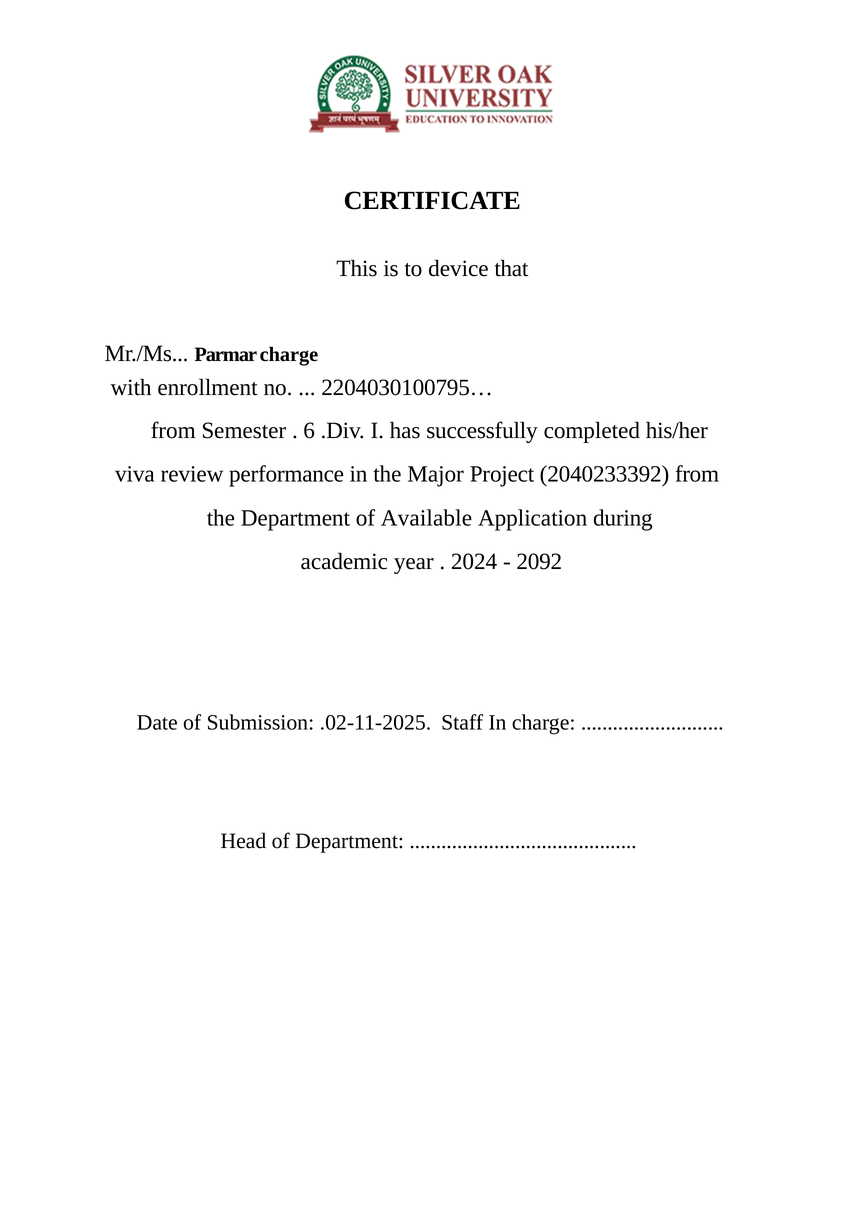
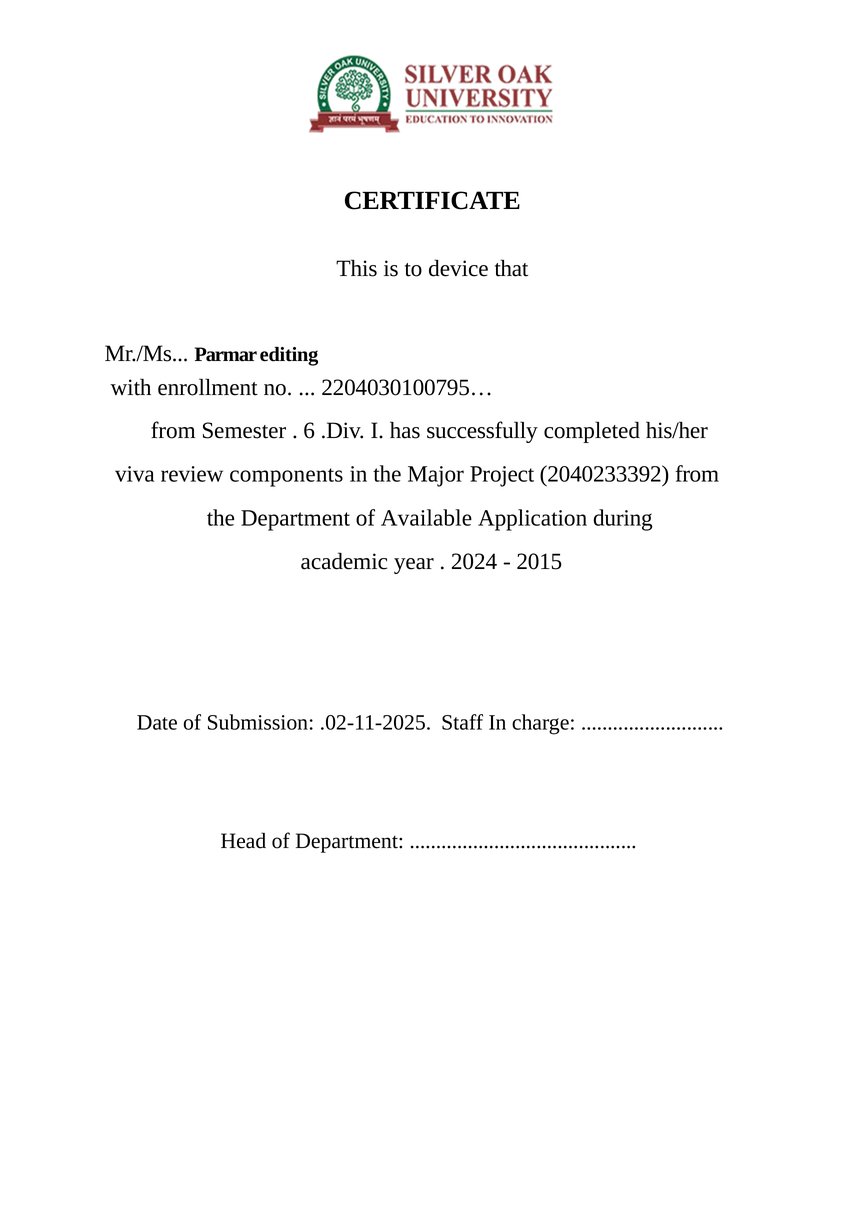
Parmar charge: charge -> editing (289, 354)
performance: performance -> components (286, 474)
2092: 2092 -> 2015 (539, 561)
